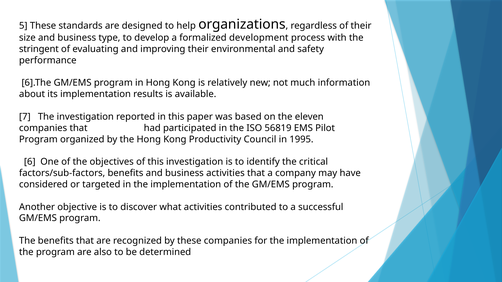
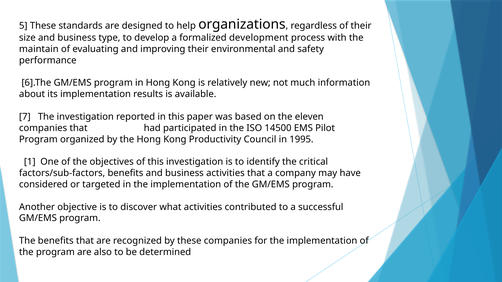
stringent: stringent -> maintain (39, 49)
56819: 56819 -> 14500 (278, 128)
6: 6 -> 1 (30, 162)
